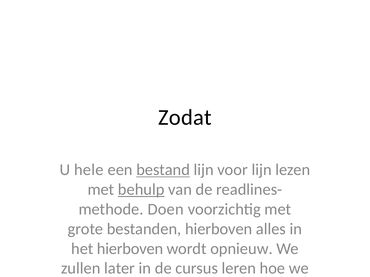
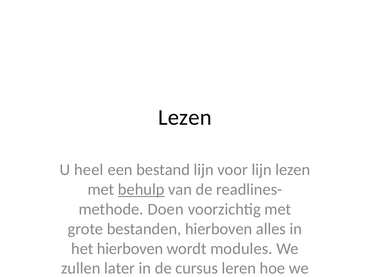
Zodat: Zodat -> Lezen (185, 118)
hele: hele -> heel (89, 170)
bestand underline: present -> none (163, 170)
opnieuw: opnieuw -> modules (241, 249)
